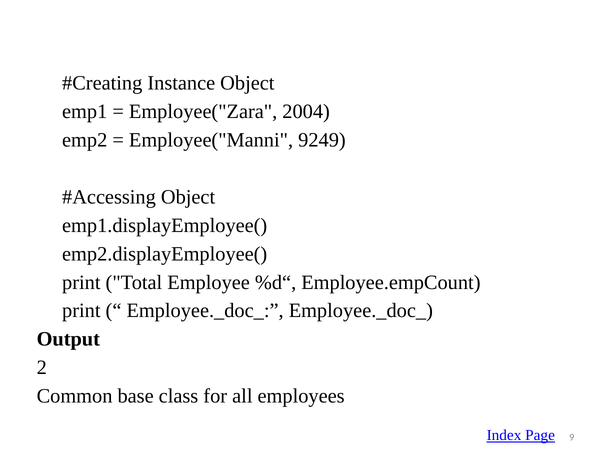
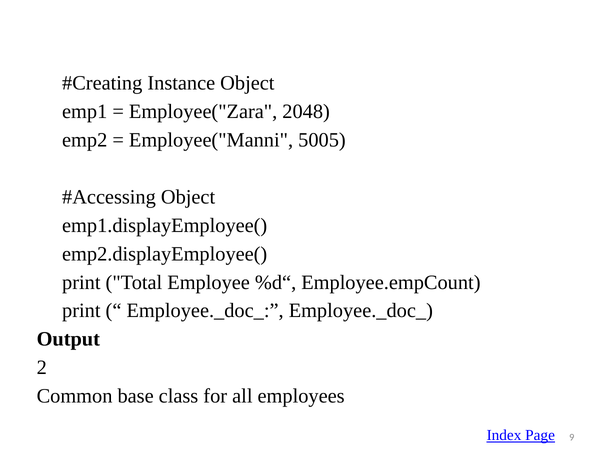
2004: 2004 -> 2048 (306, 111)
9249: 9249 -> 5005 (322, 140)
